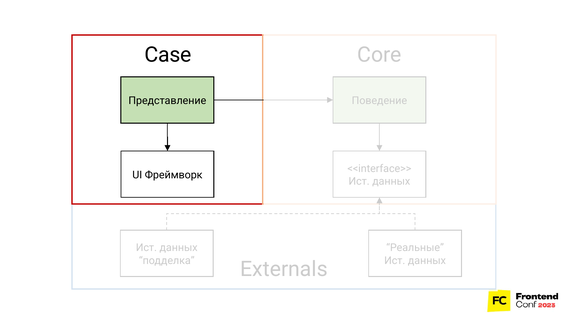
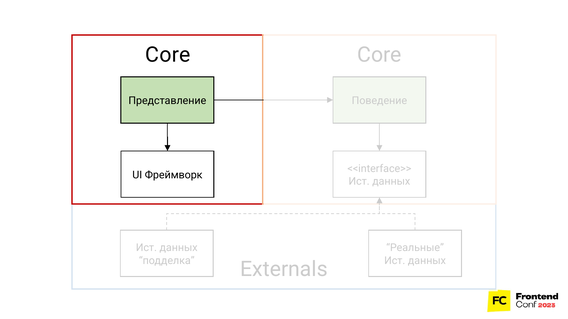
Case: Case -> Core (168, 55)
